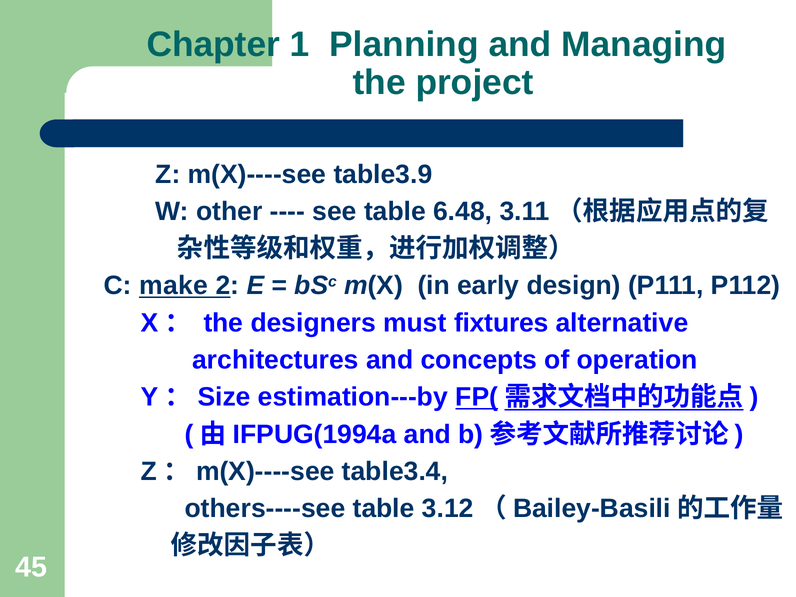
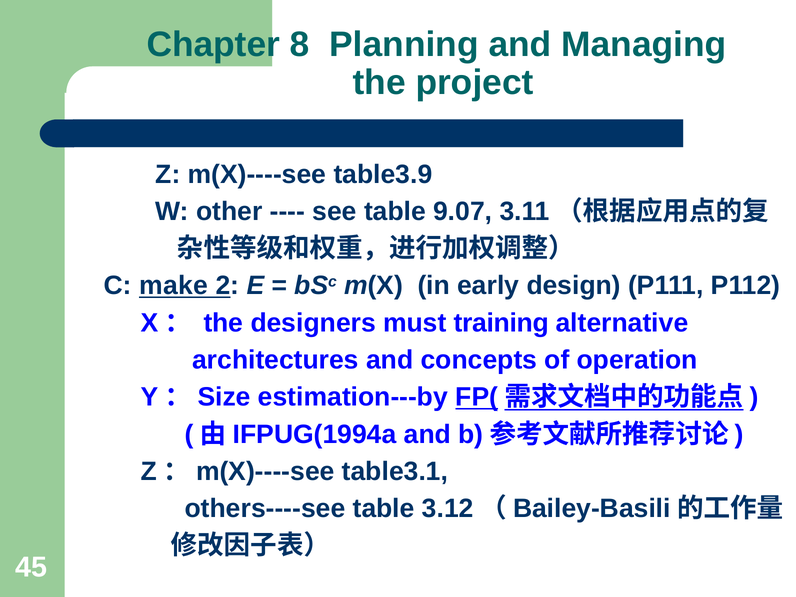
1: 1 -> 8 (300, 45)
6.48: 6.48 -> 9.07 (463, 211)
fixtures: fixtures -> training (501, 323)
table3.4: table3.4 -> table3.1 (395, 471)
